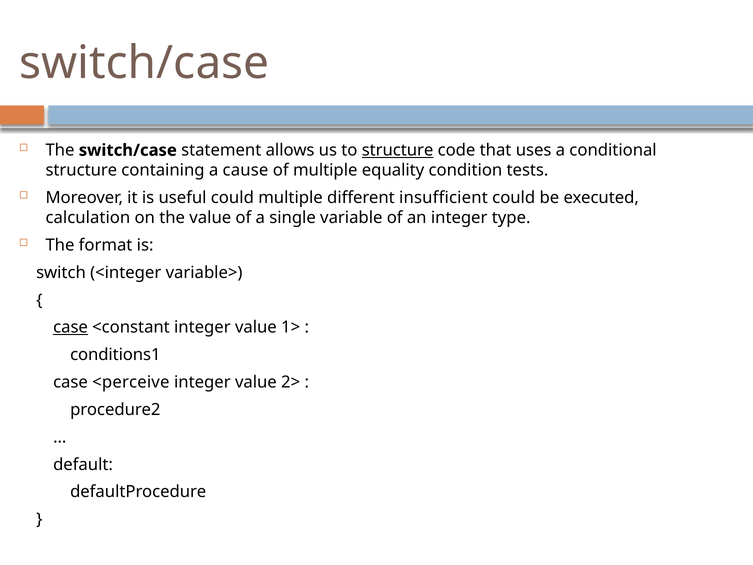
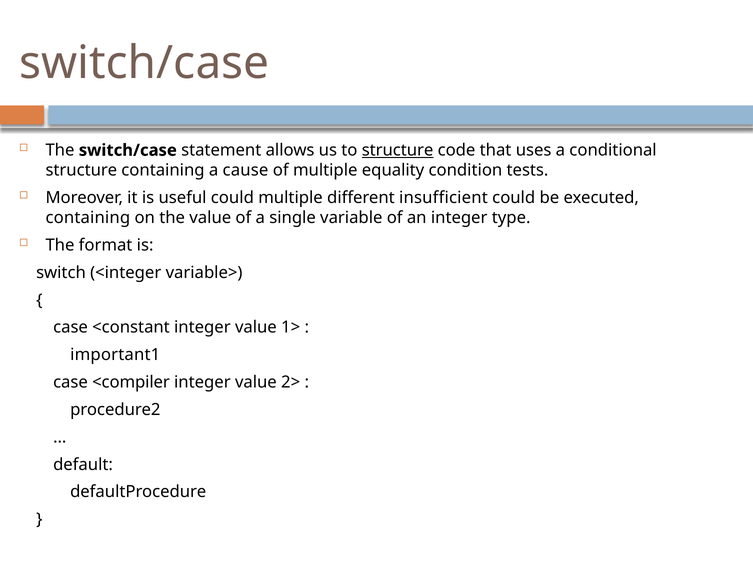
calculation: calculation -> containing (88, 218)
case underline: present -> none (71, 327)
conditions1: conditions1 -> important1 (115, 355)
<perceive: <perceive -> <compiler (131, 382)
